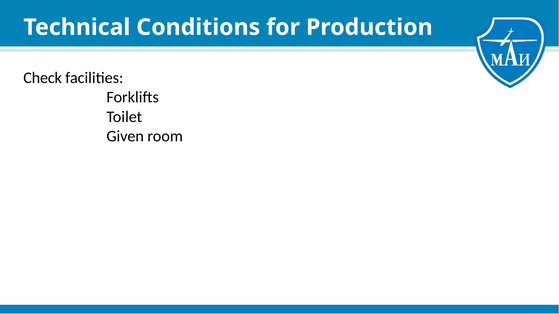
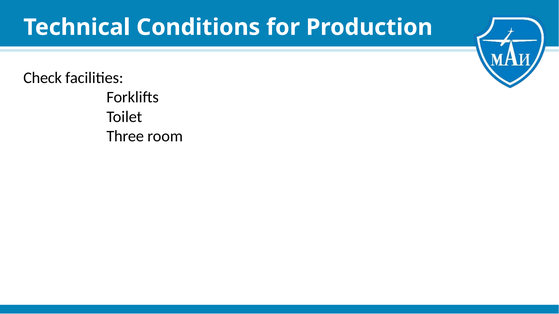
Given: Given -> Three (125, 136)
